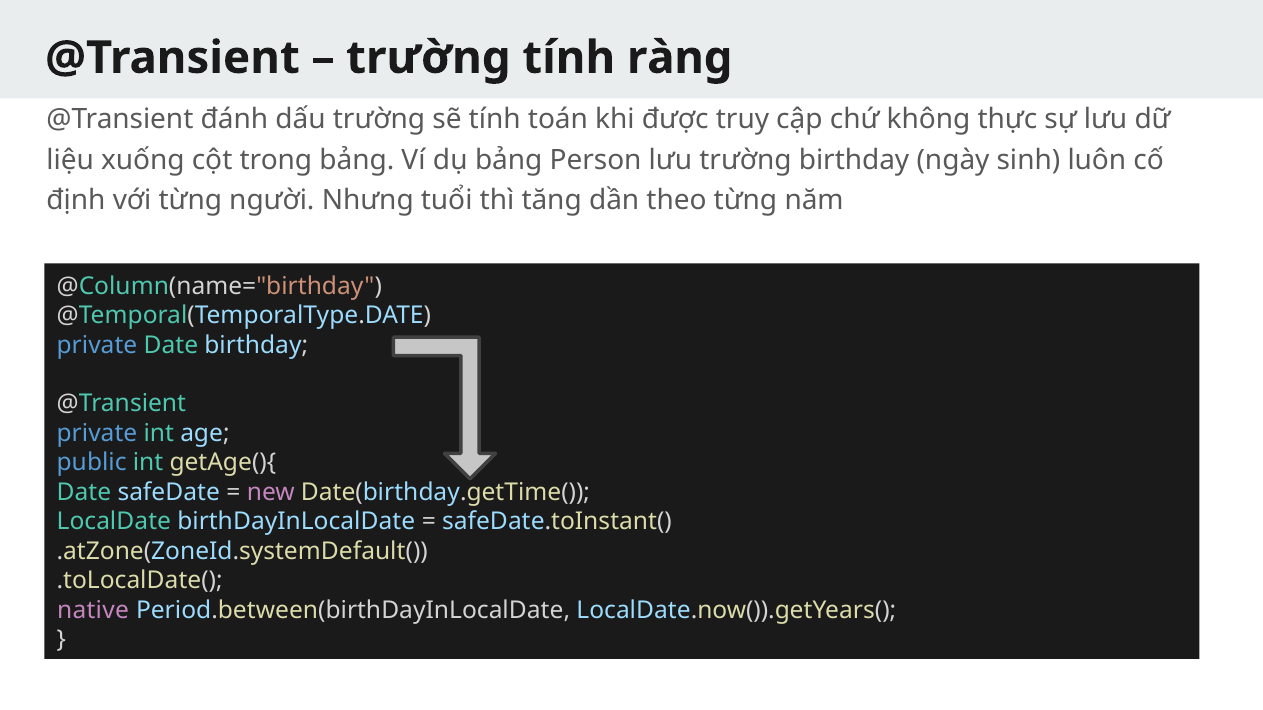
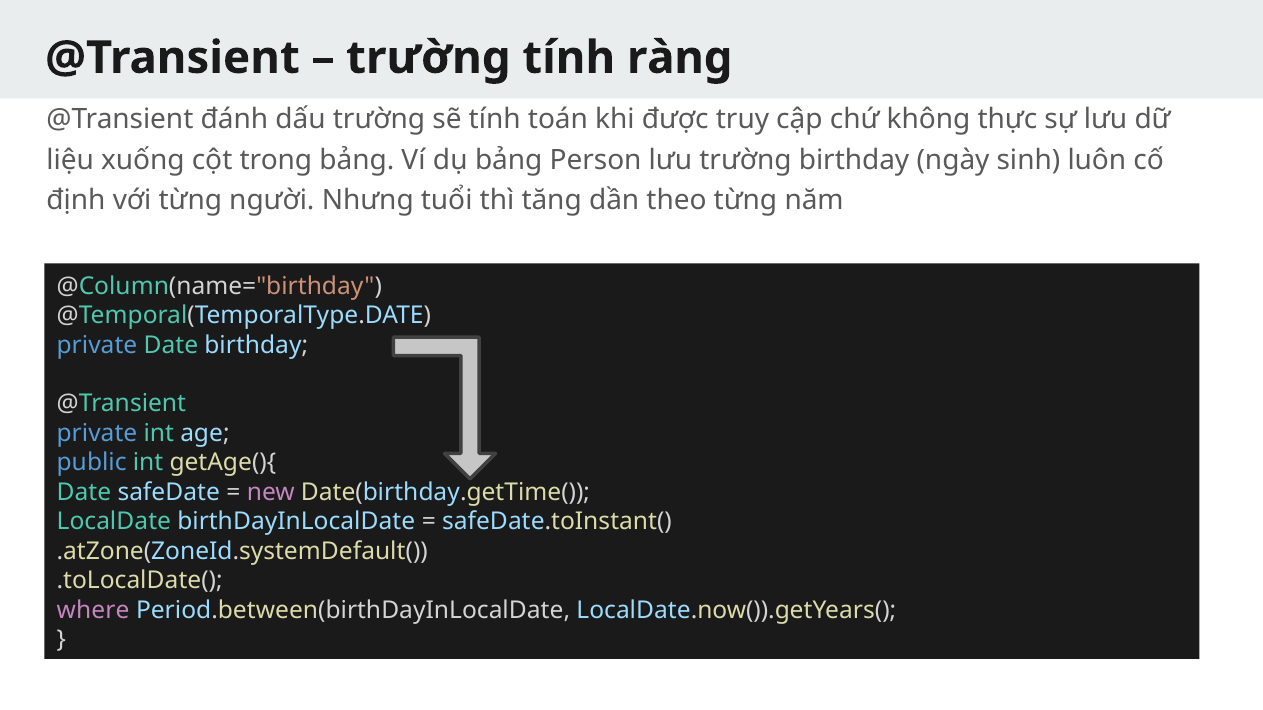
native: native -> where (93, 611)
